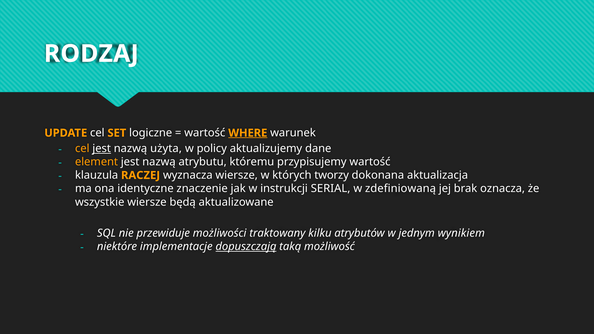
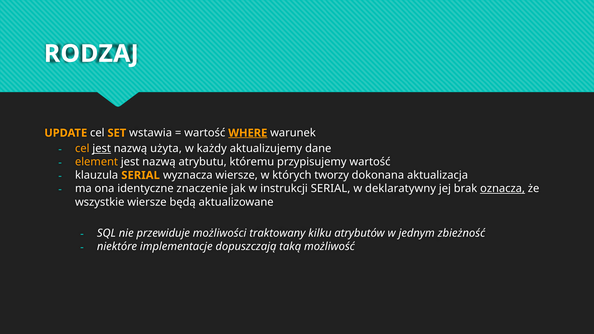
logiczne: logiczne -> wstawia (151, 133)
policy: policy -> każdy (212, 149)
klauzula RACZEJ: RACZEJ -> SERIAL (141, 175)
zdefiniowaną: zdefiniowaną -> deklaratywny (401, 189)
oznacza underline: none -> present (503, 189)
wynikiem: wynikiem -> zbieżność (461, 233)
dopuszczają underline: present -> none (246, 247)
